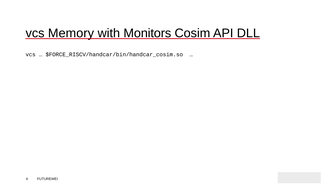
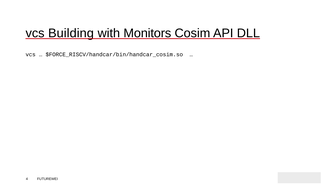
Memory: Memory -> Building (71, 33)
